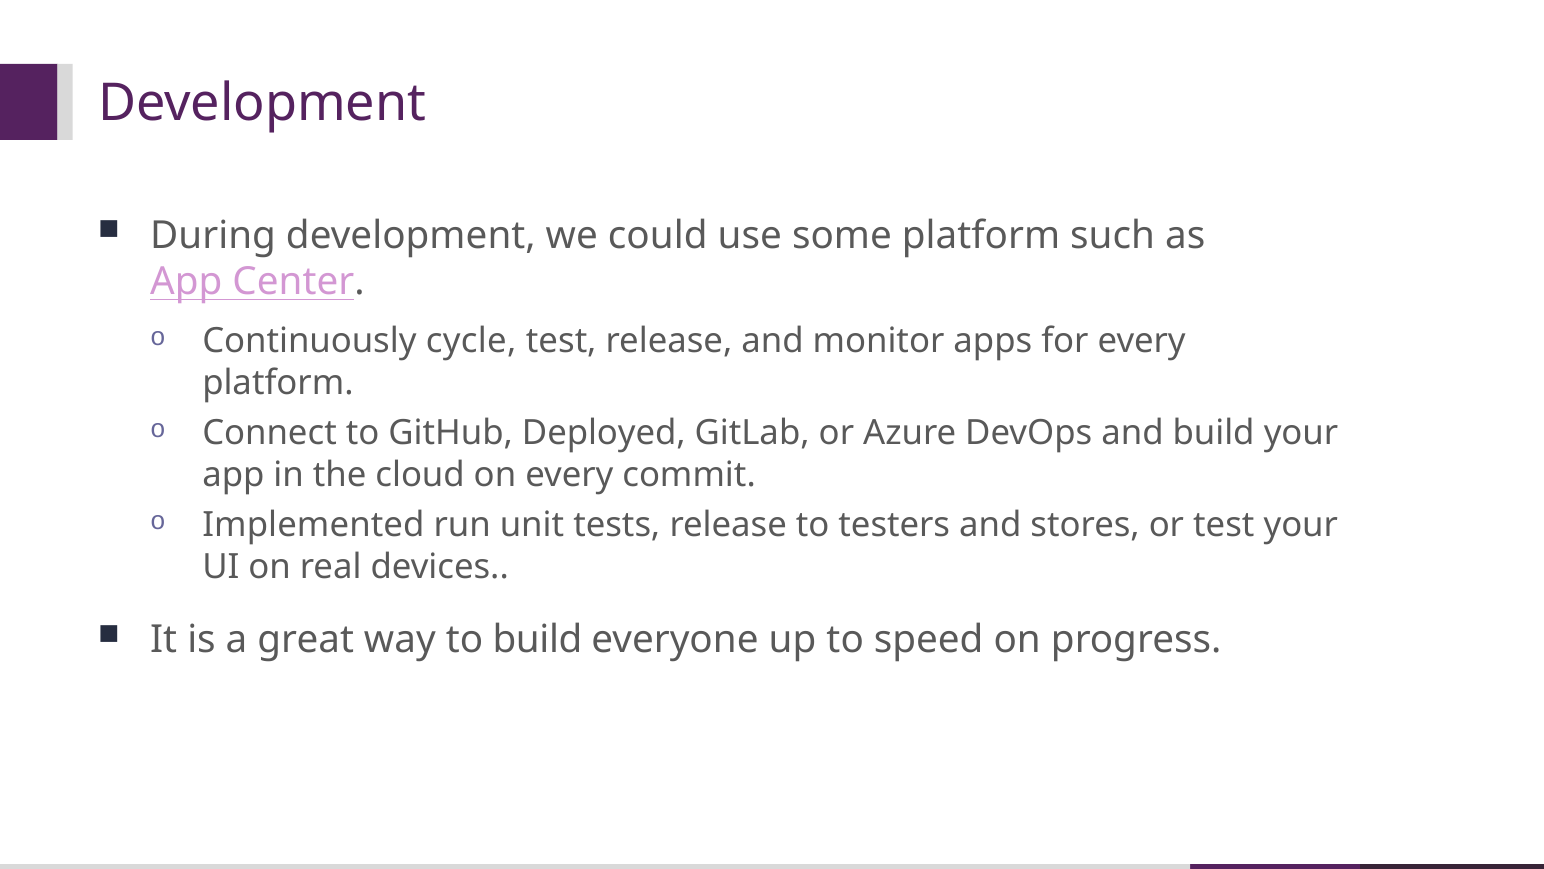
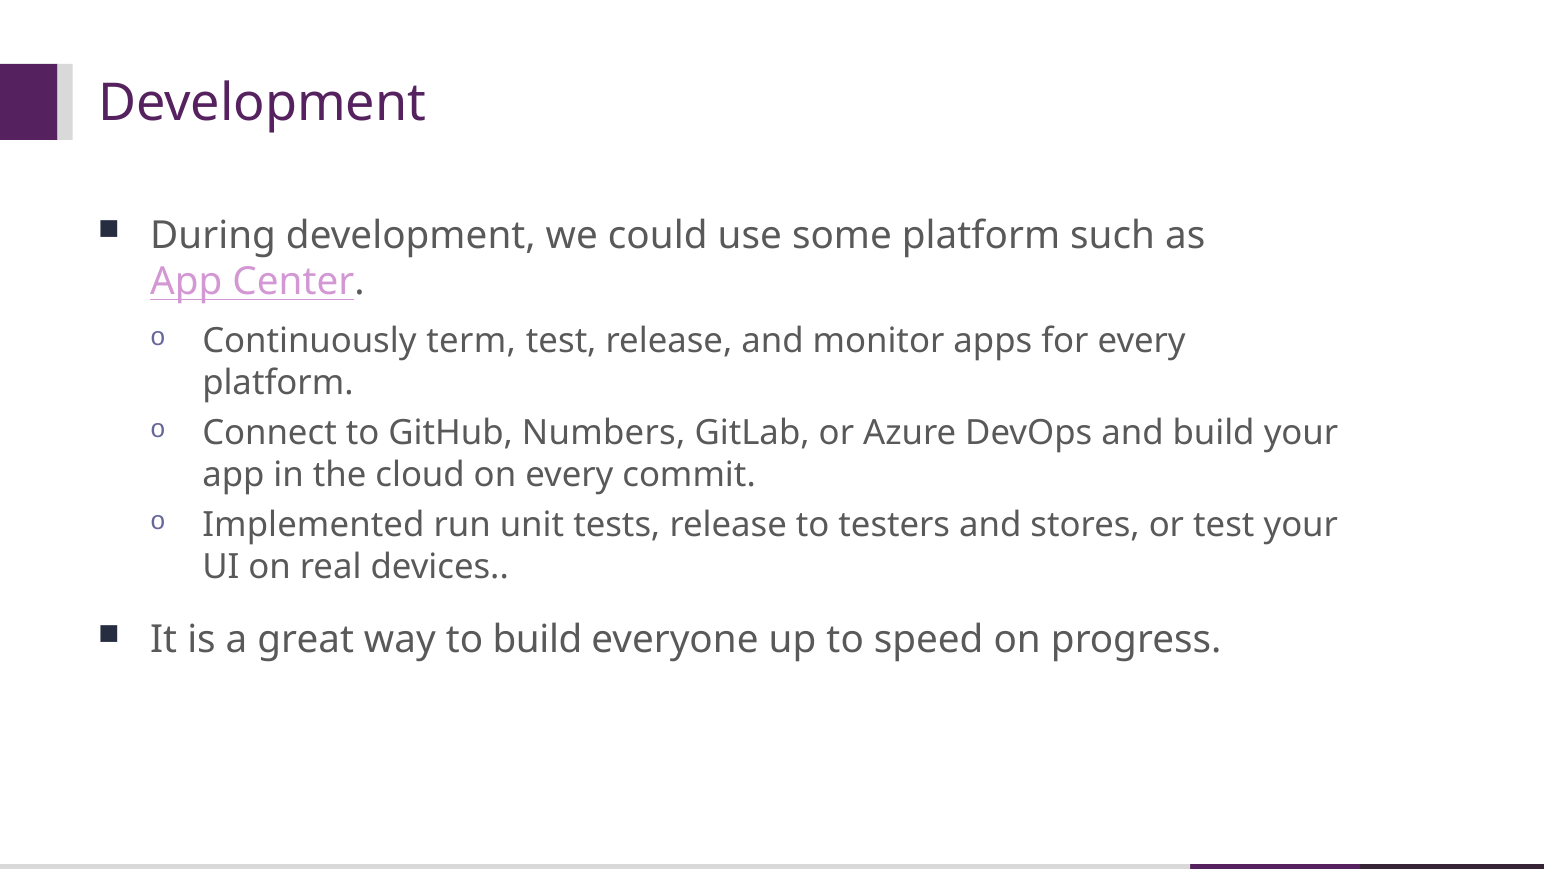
cycle: cycle -> term (471, 341)
Deployed: Deployed -> Numbers (604, 433)
